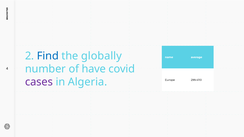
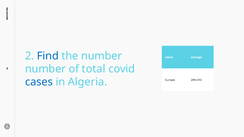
the globally: globally -> number (102, 56)
have: have -> total (94, 69)
cases colour: purple -> blue (39, 82)
